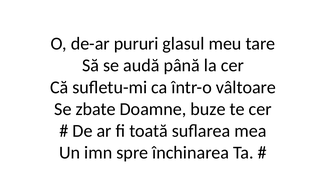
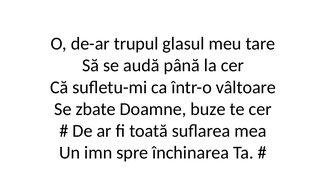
pururi: pururi -> trupul (136, 44)
